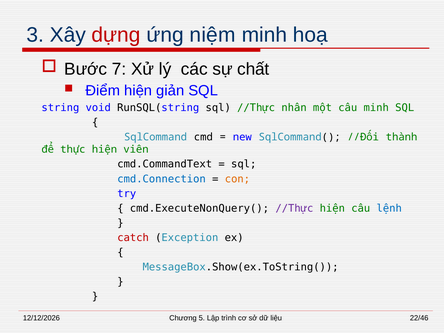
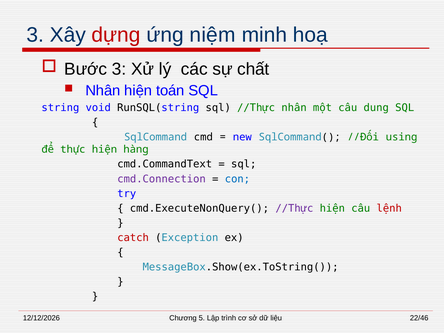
Bước 7: 7 -> 3 (119, 69)
Điểm: Điểm -> Nhân (103, 91)
giản: giản -> toán (170, 91)
câu minh: minh -> dung (376, 108)
thành: thành -> using (402, 137)
viên: viên -> hàng (136, 150)
cmd.Connection colour: blue -> purple (162, 179)
con colour: orange -> blue (237, 179)
lệnh colour: blue -> red (389, 208)
